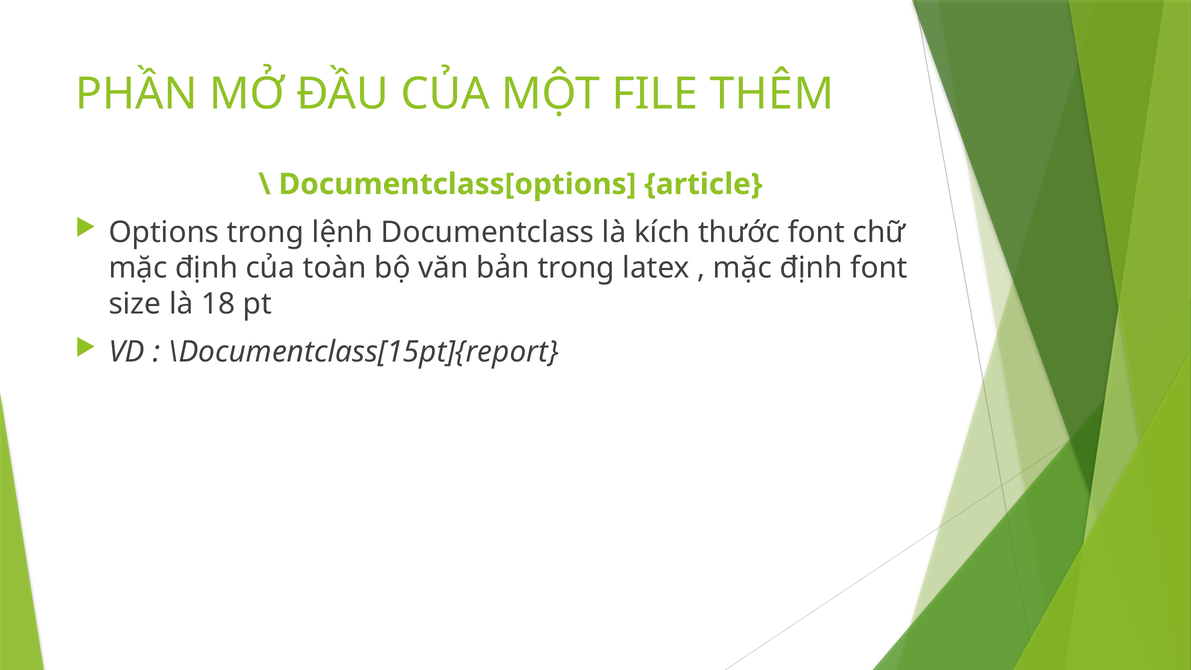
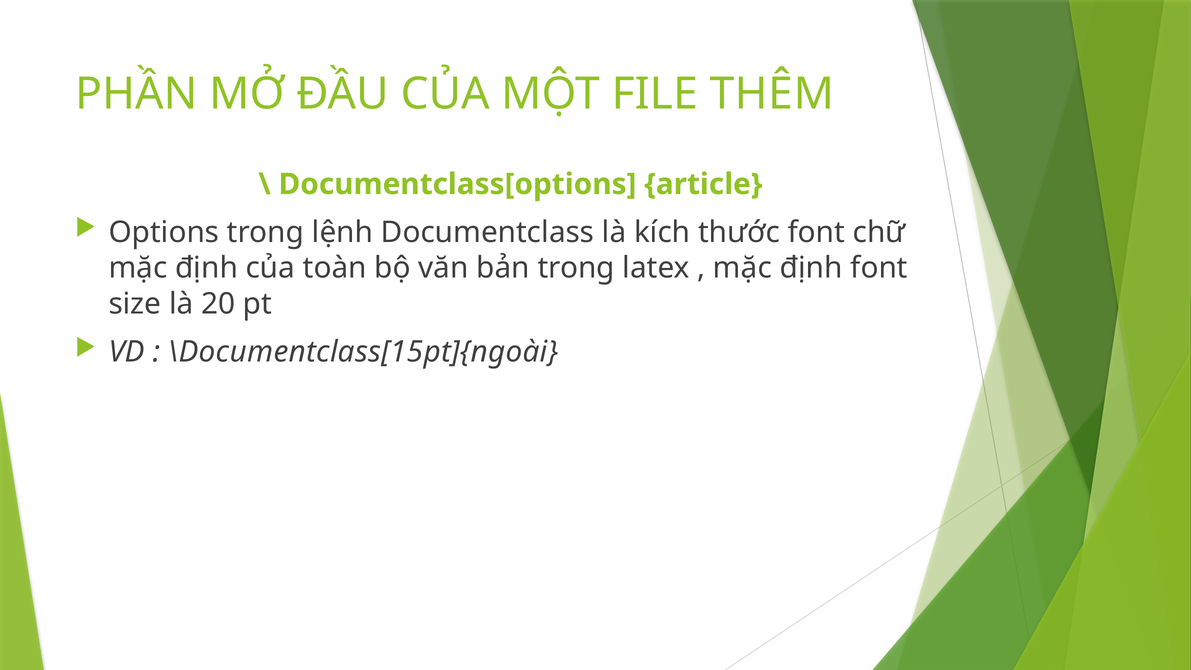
18: 18 -> 20 (218, 304)
\Documentclass[15pt]{report: \Documentclass[15pt]{report -> \Documentclass[15pt]{ngoài (363, 352)
